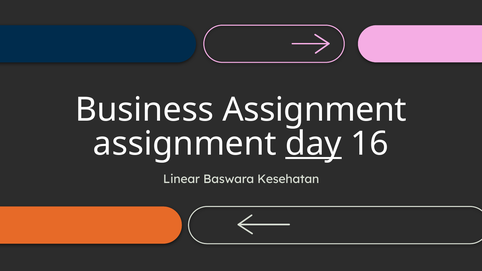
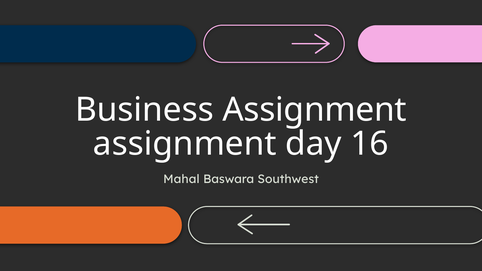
day underline: present -> none (313, 144)
Linear: Linear -> Mahal (181, 179)
Kesehatan: Kesehatan -> Southwest (288, 179)
